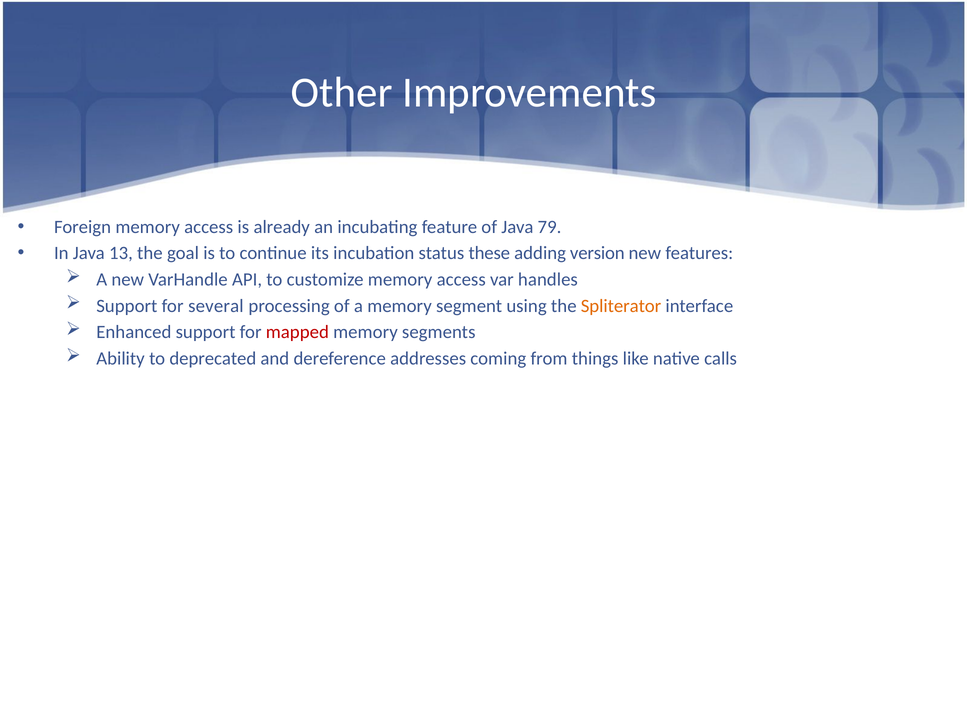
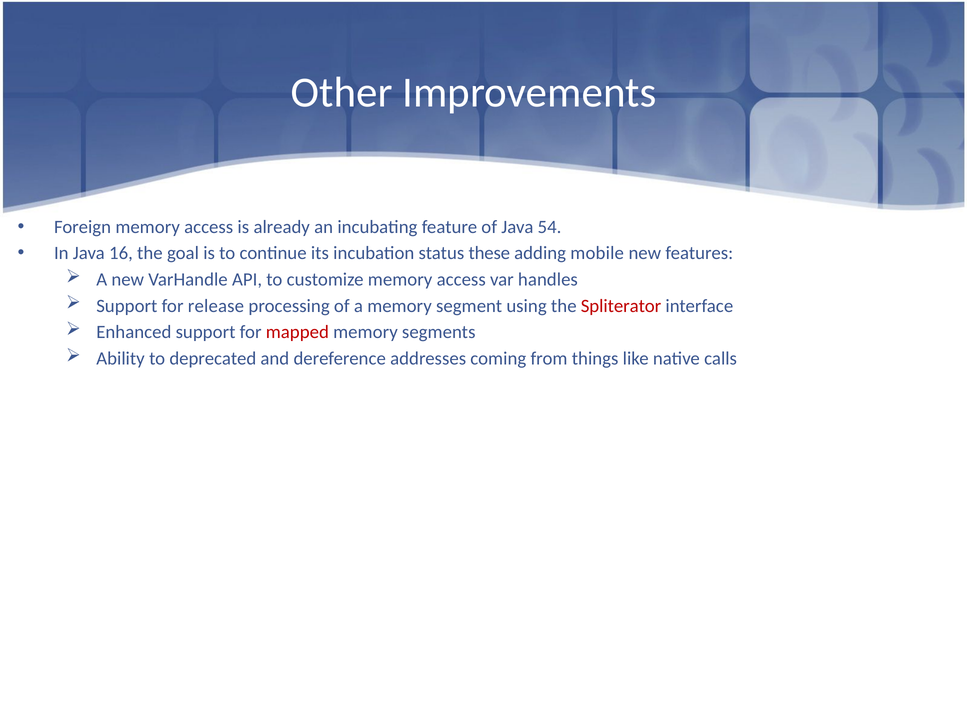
79: 79 -> 54 (550, 227)
13: 13 -> 16 (121, 253)
version: version -> mobile (597, 253)
several: several -> release (216, 306)
Spliterator colour: orange -> red (621, 306)
